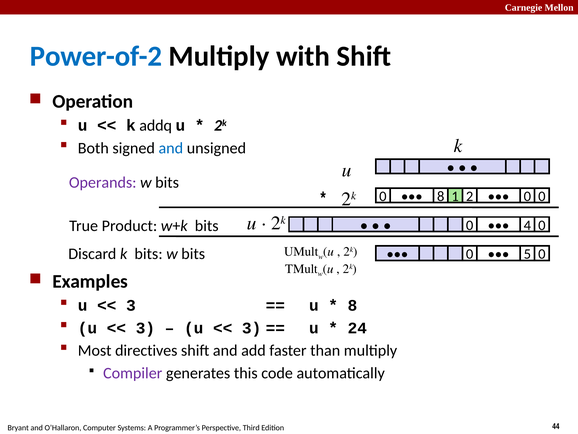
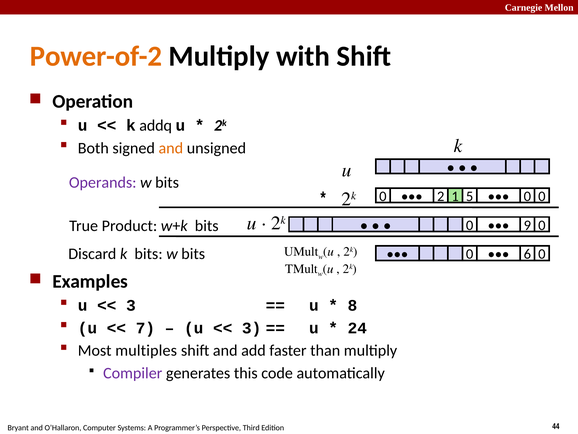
Power-of-2 colour: blue -> orange (96, 56)
and colour: blue -> orange (171, 148)
0 8: 8 -> 2 (441, 196)
2: 2 -> 5 (470, 196)
4: 4 -> 9 (527, 225)
5: 5 -> 6 (527, 254)
3: 3 -> 7 (145, 328)
directives: directives -> multiples (146, 350)
